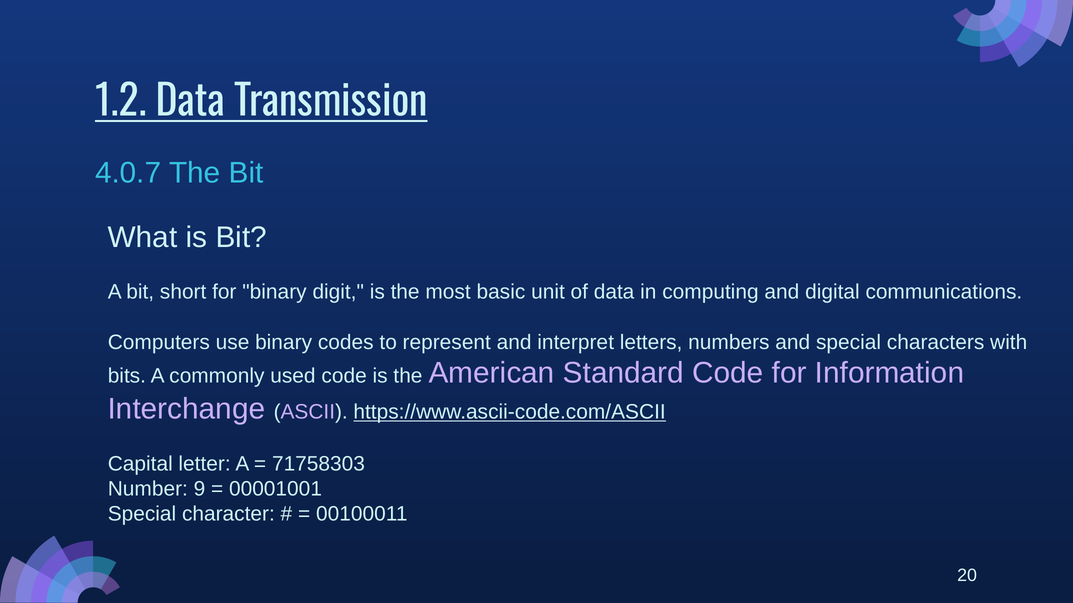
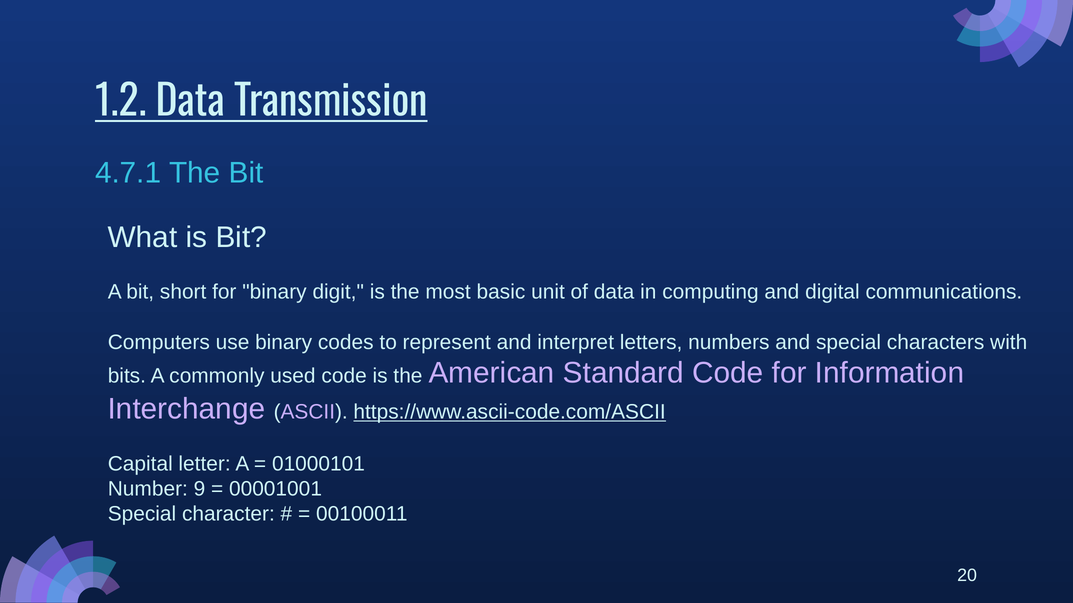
4.0.7: 4.0.7 -> 4.7.1 (128, 173)
71758303: 71758303 -> 01000101 (318, 464)
